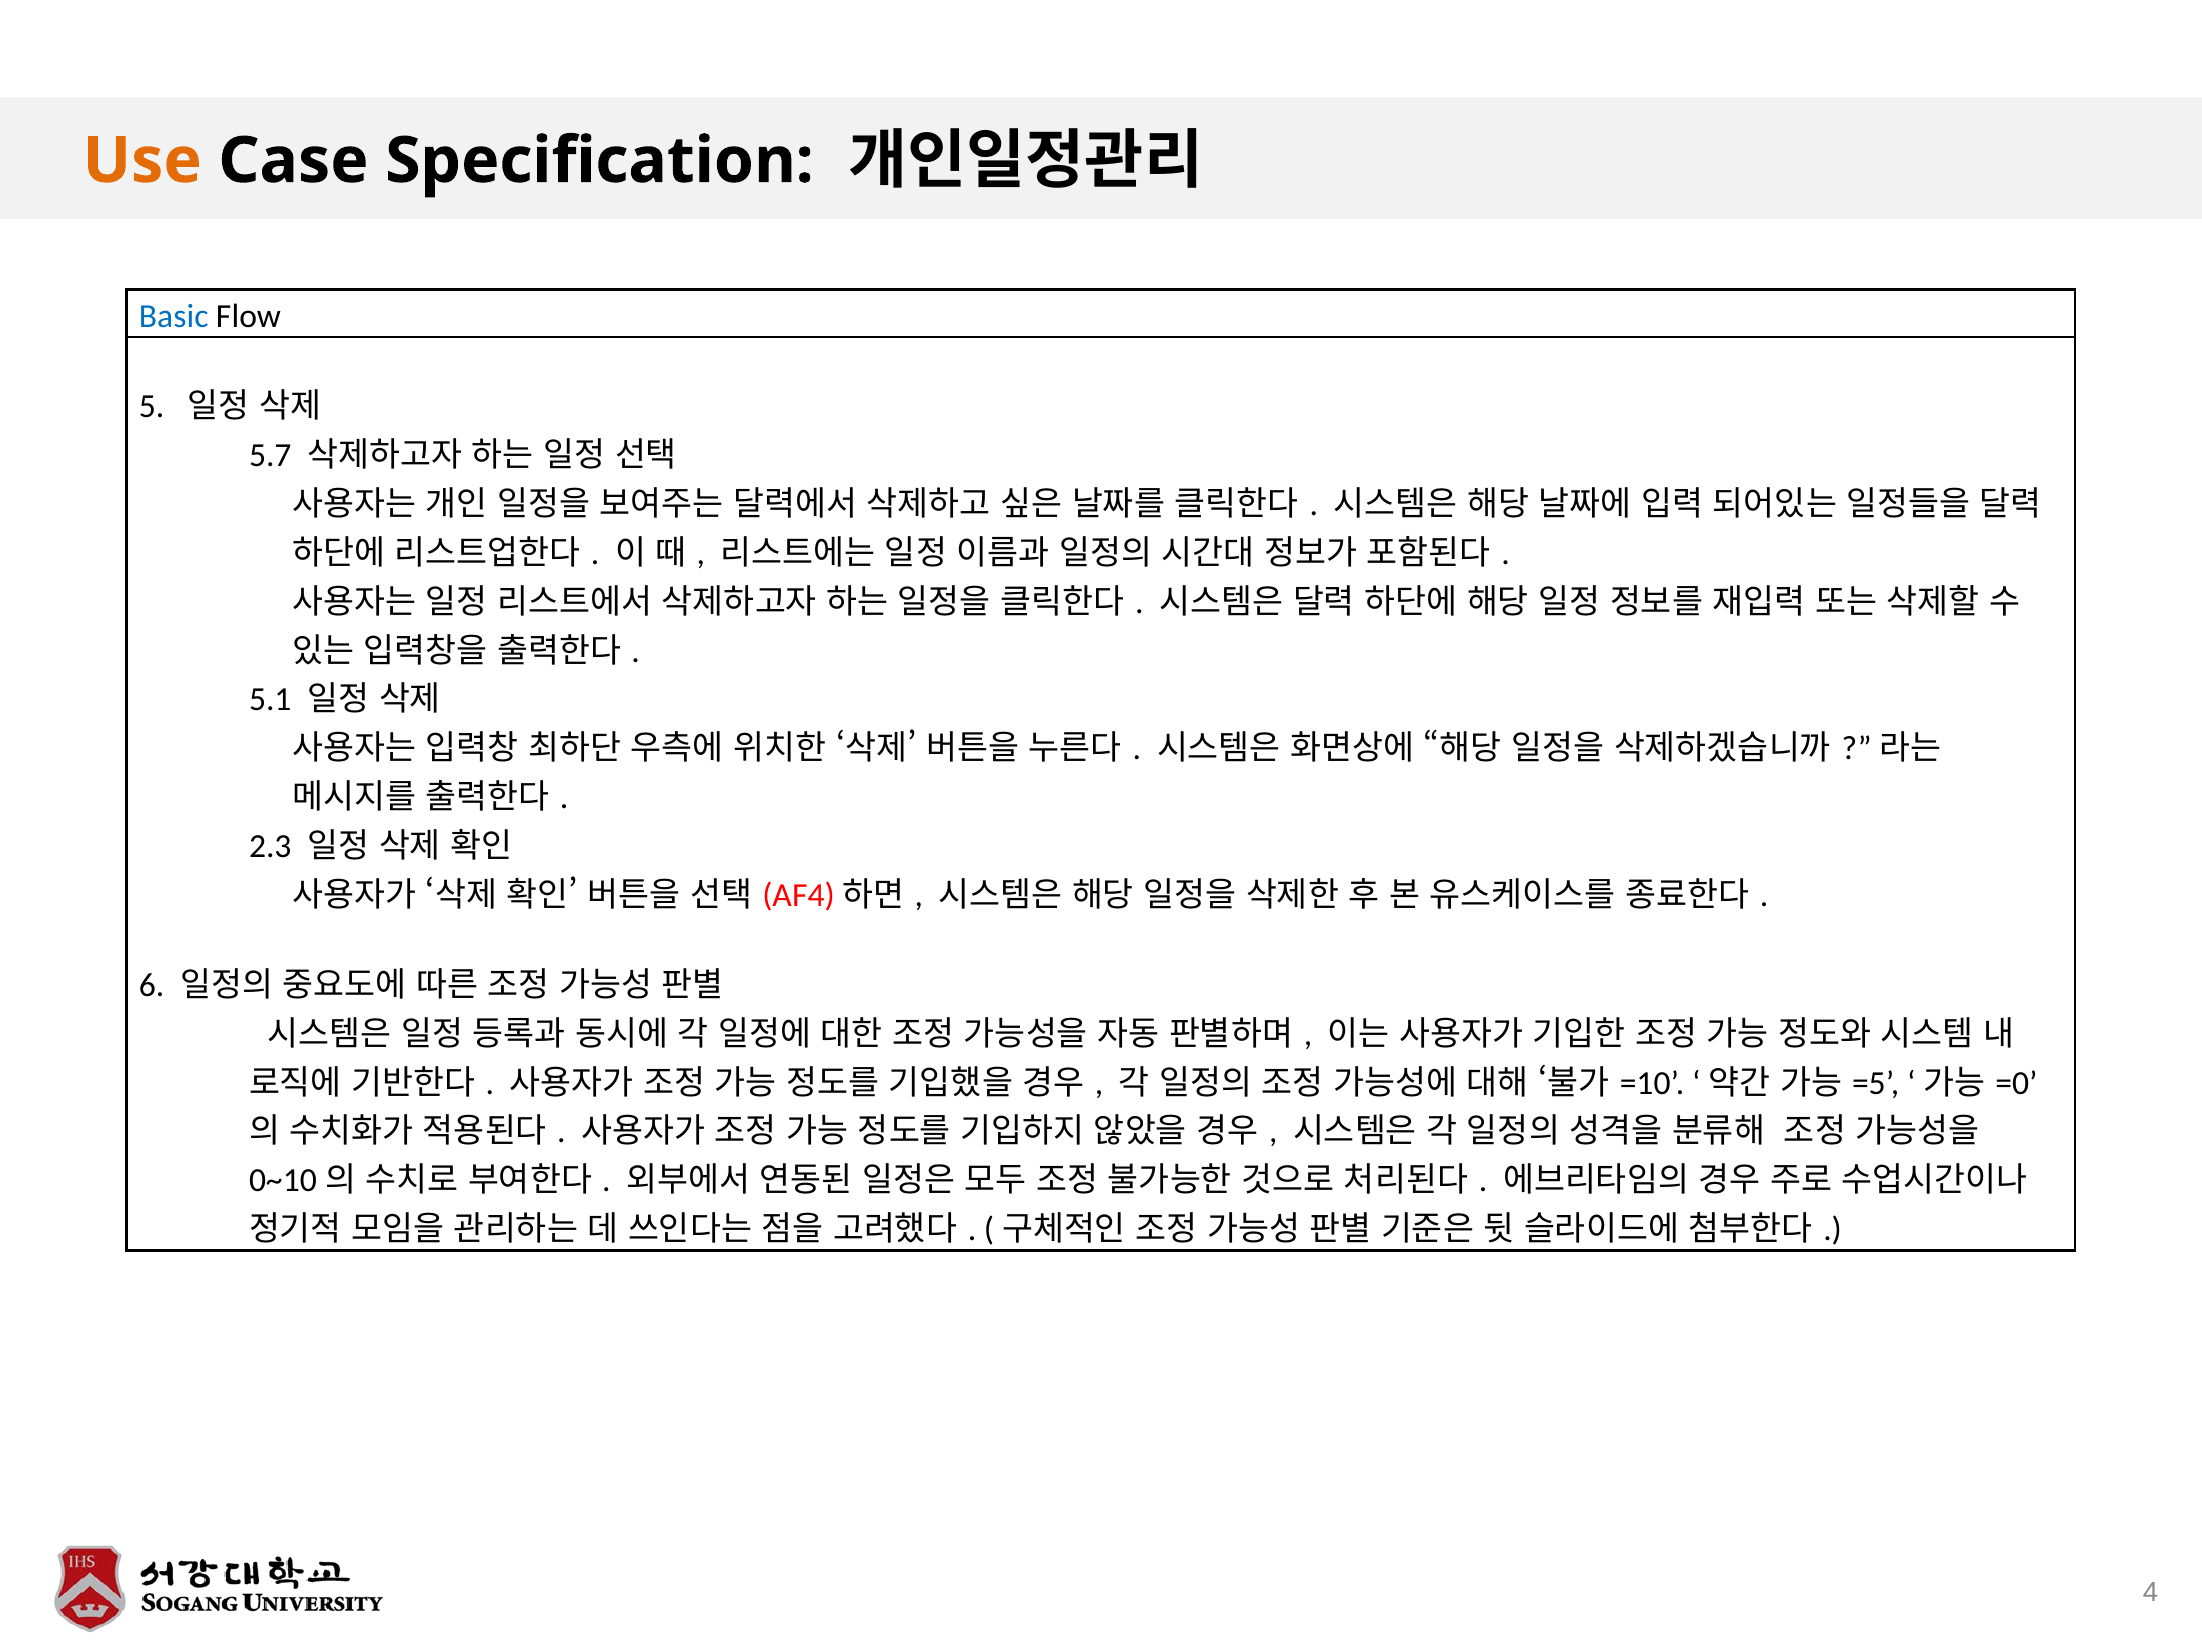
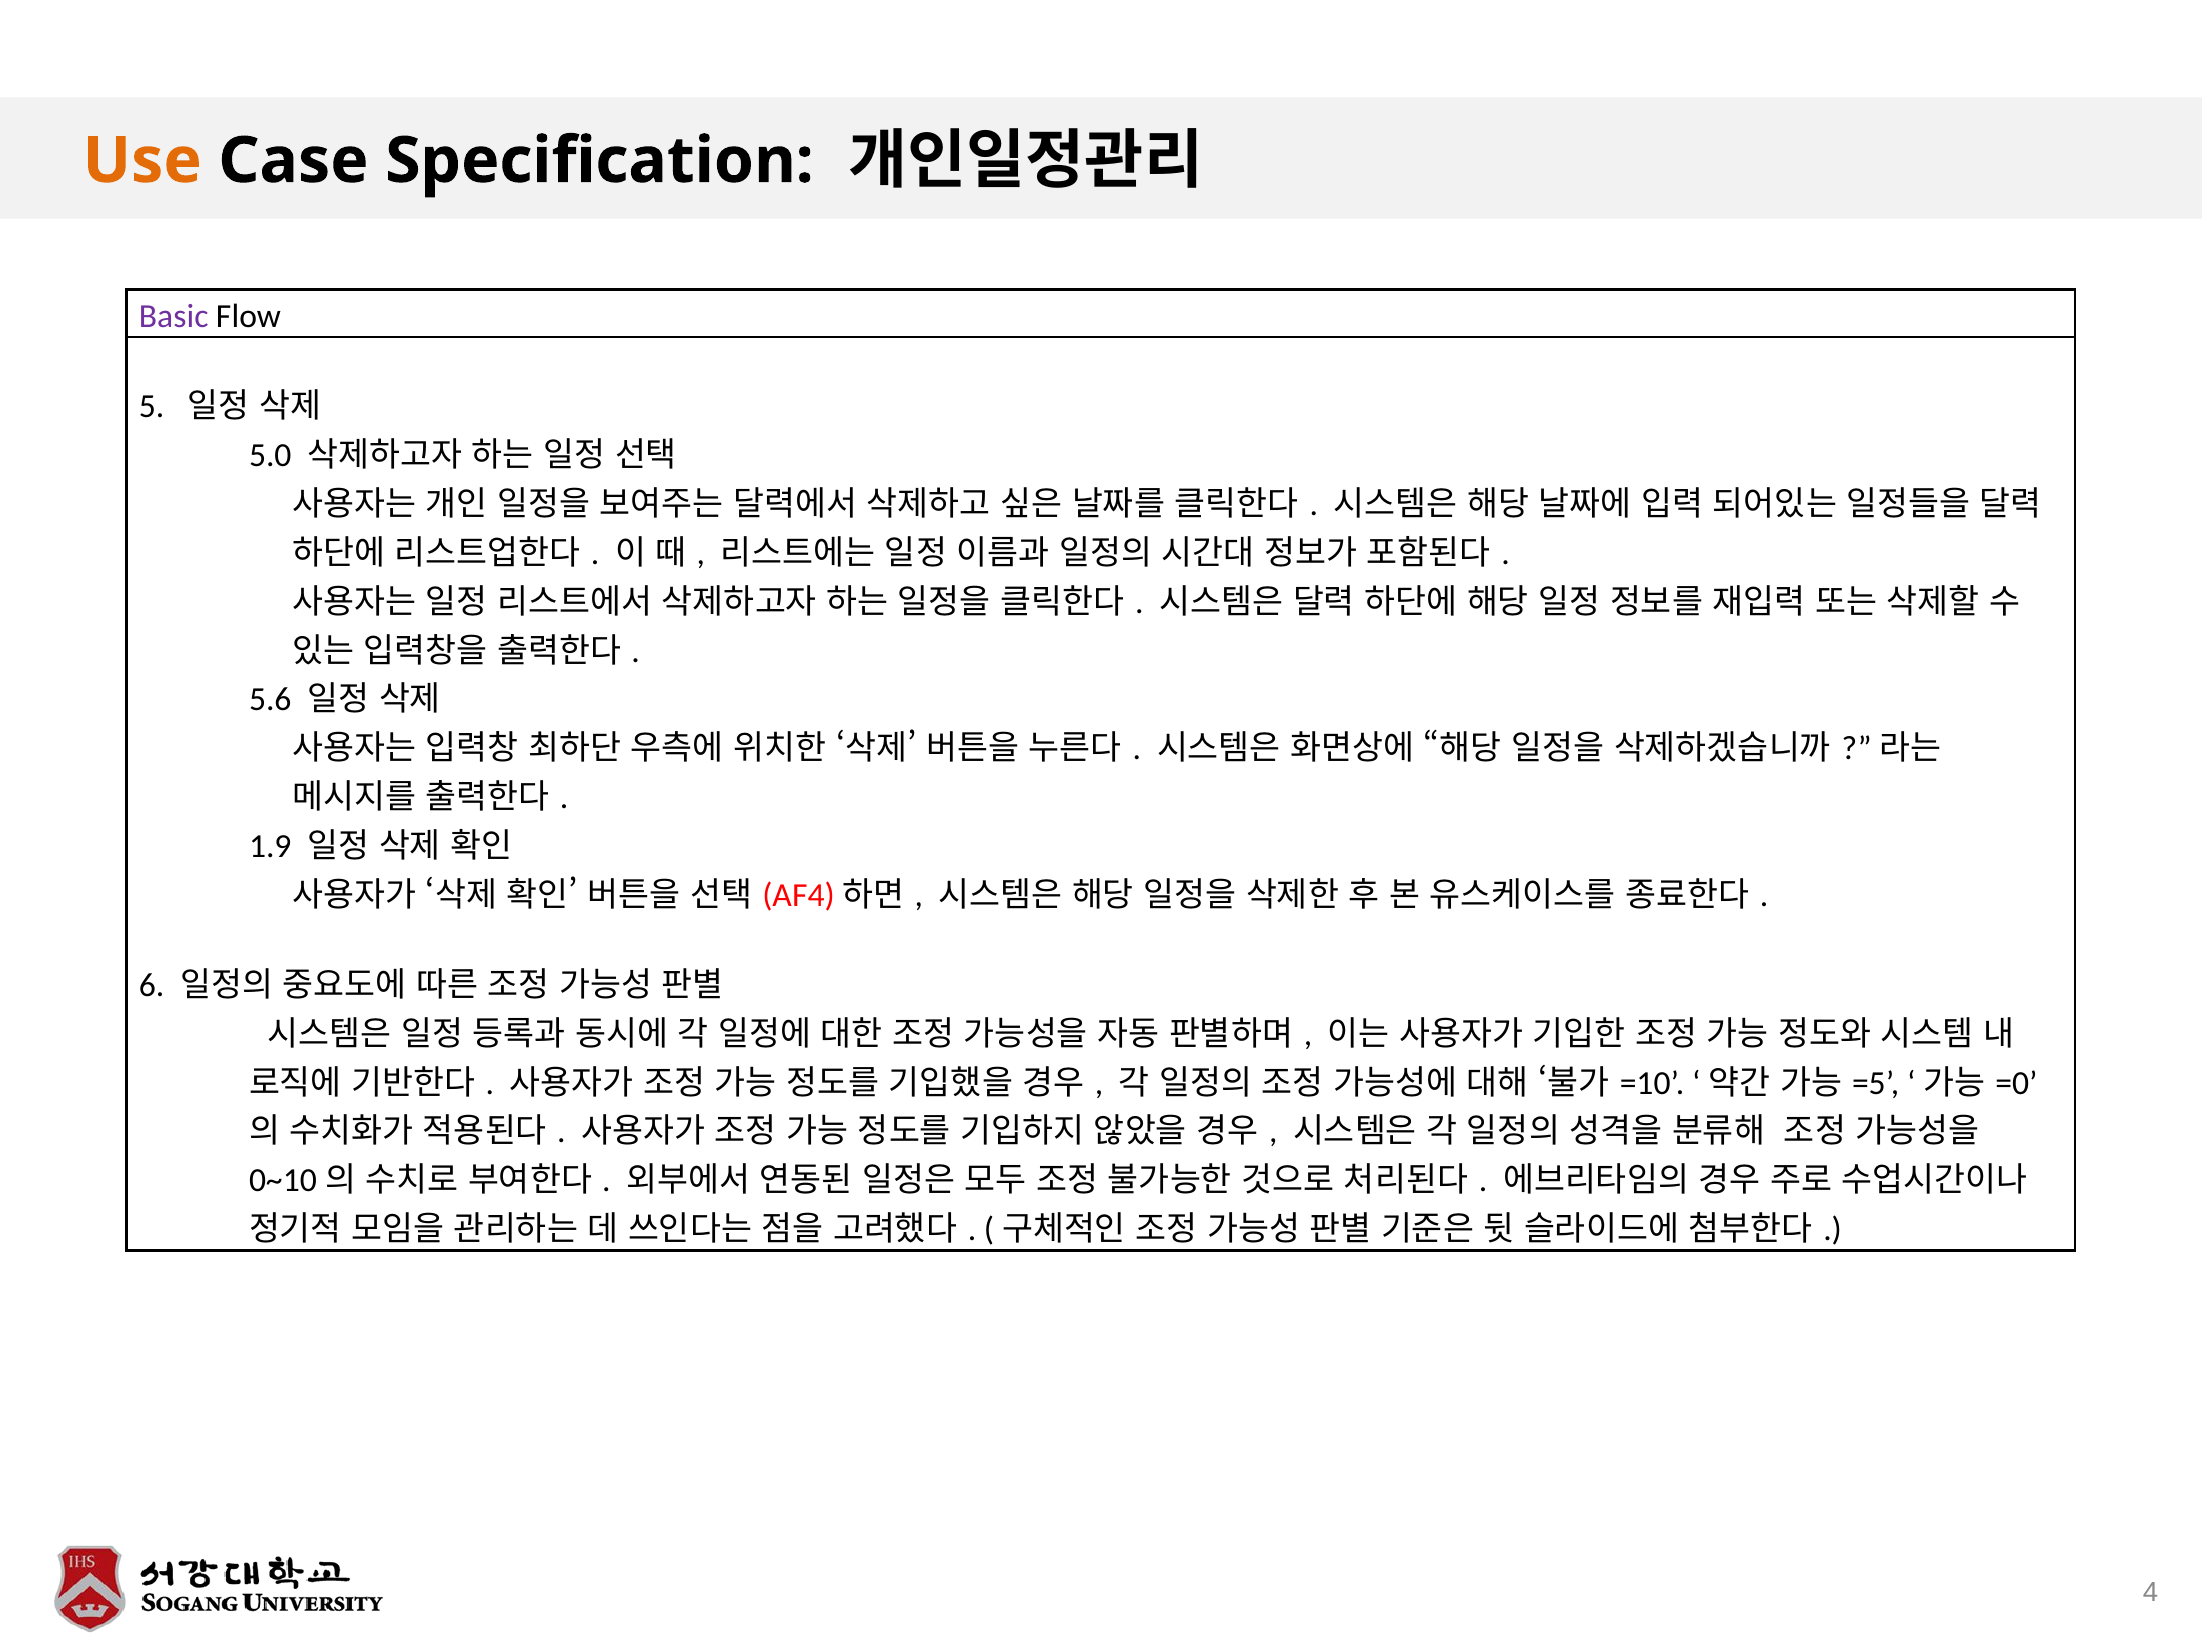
Basic colour: blue -> purple (174, 317)
5.7: 5.7 -> 5.0 (270, 455)
5.1: 5.1 -> 5.6 (270, 700)
2.3: 2.3 -> 1.9 (270, 846)
